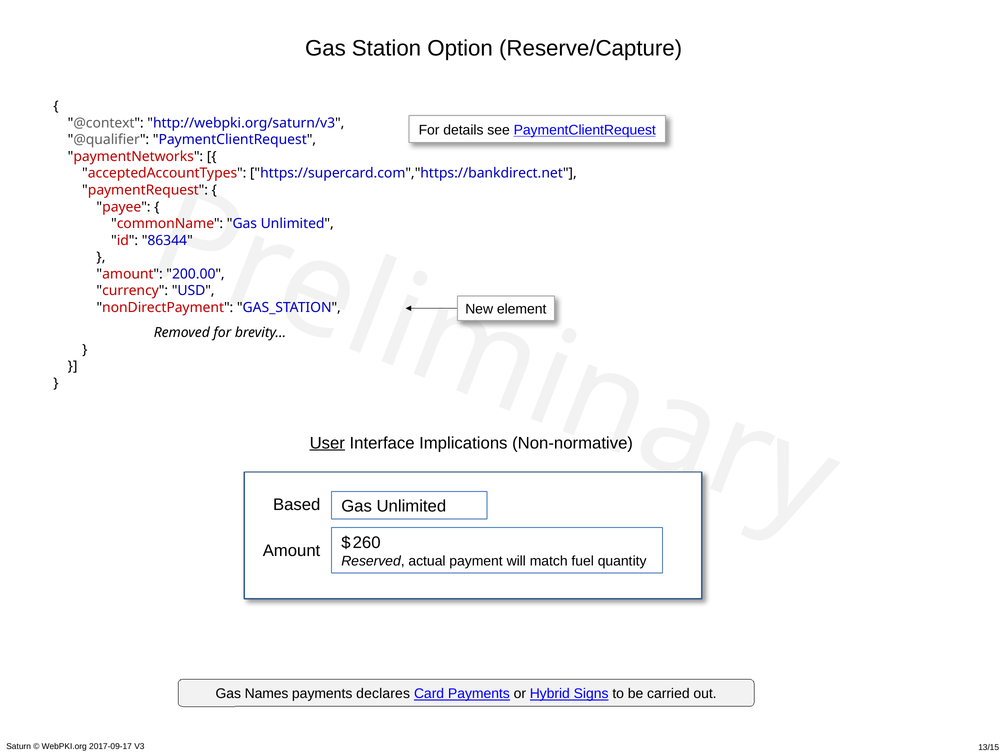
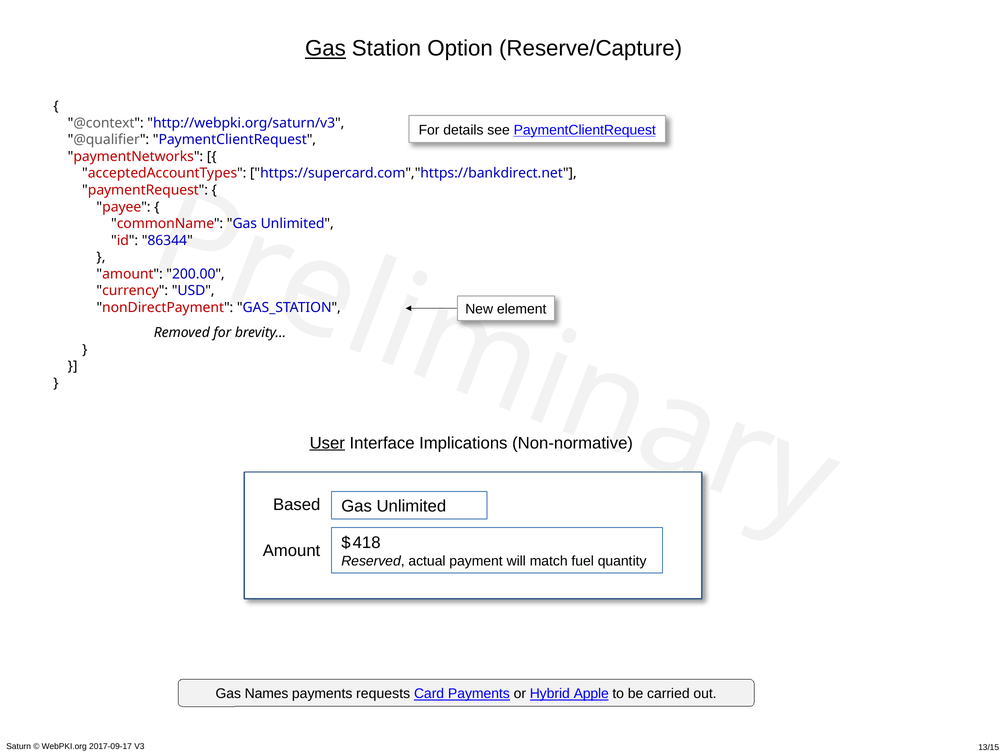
Gas underline: none -> present (325, 49)
260: 260 -> 418 (367, 543)
declares: declares -> requests (383, 694)
Signs: Signs -> Apple (591, 694)
